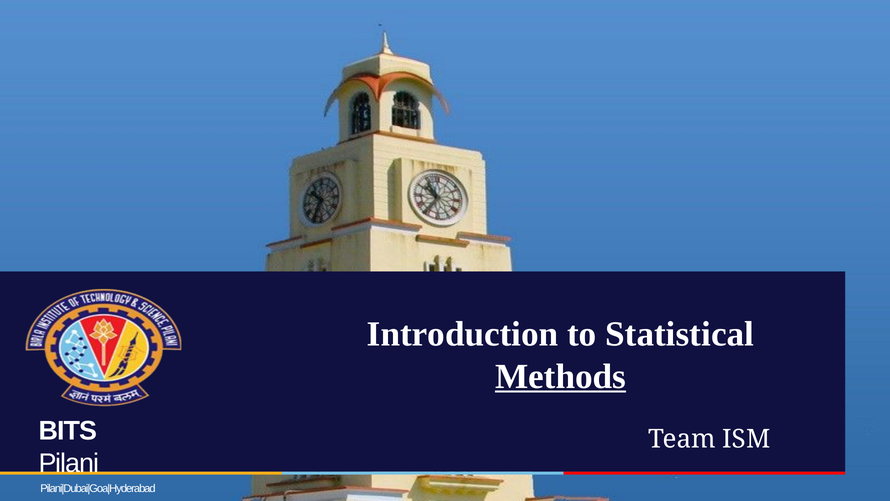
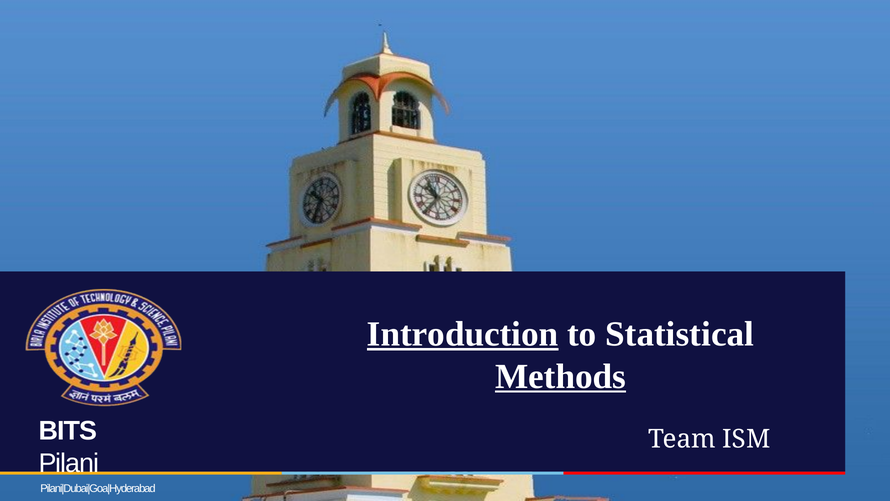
Introduction underline: none -> present (463, 334)
